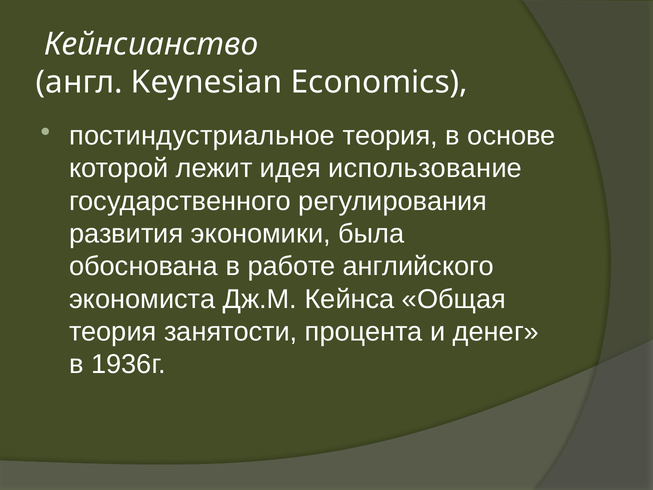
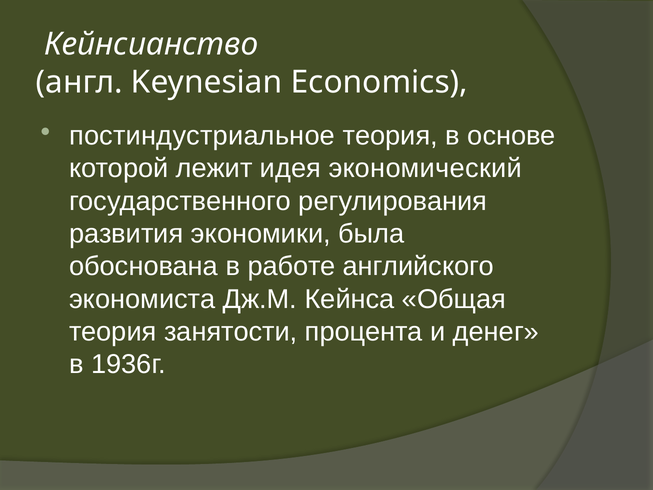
использование: использование -> экономический (425, 168)
